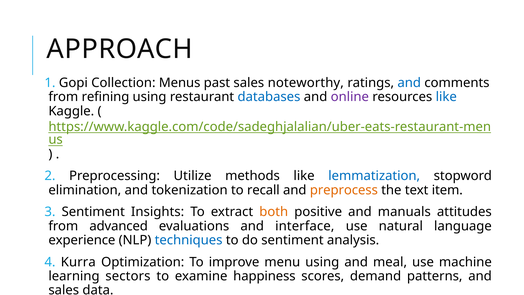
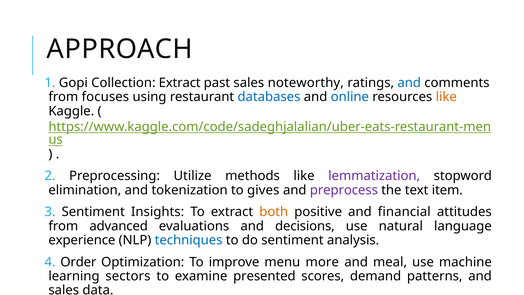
Collection Menus: Menus -> Extract (180, 83)
refining: refining -> focuses (105, 97)
online colour: purple -> blue (350, 97)
like colour: blue -> orange (446, 97)
lemmatization colour: blue -> purple (374, 176)
recall: recall -> gives (263, 190)
preprocess colour: orange -> purple (344, 190)
manuals: manuals -> financial (404, 212)
interface: interface -> decisions (305, 226)
Kurra: Kurra -> Order (78, 262)
menu using: using -> more (322, 262)
happiness: happiness -> presented (264, 276)
